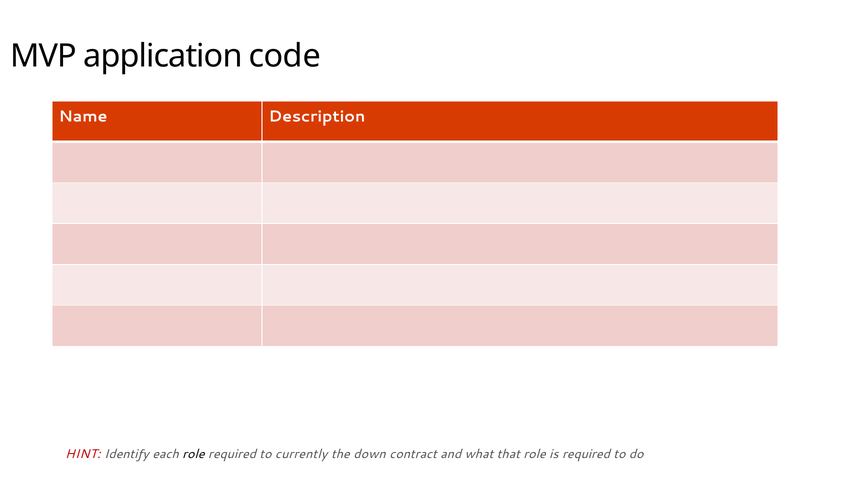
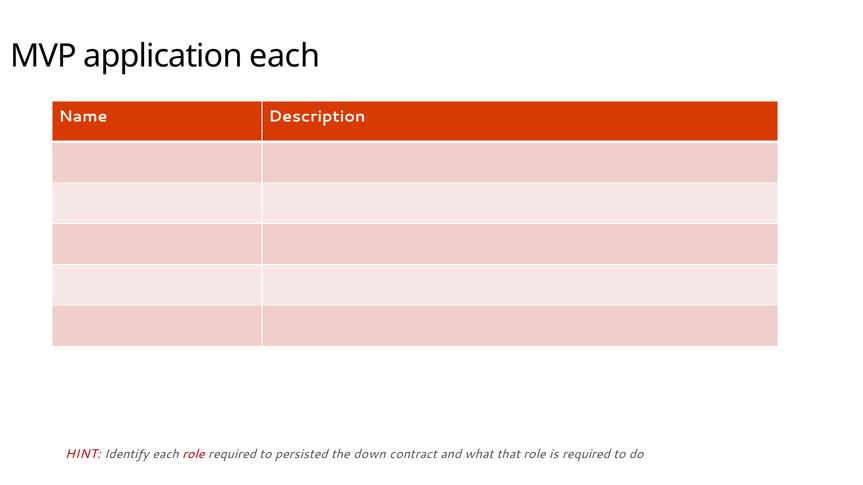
application code: code -> each (285, 56)
role colour: black -> red (193, 454)
currently: currently -> persisted (301, 454)
